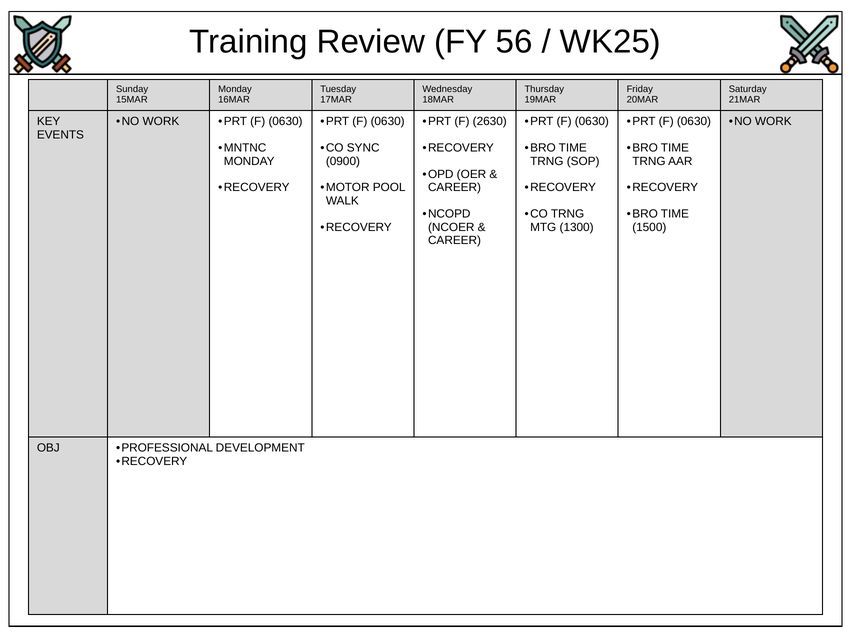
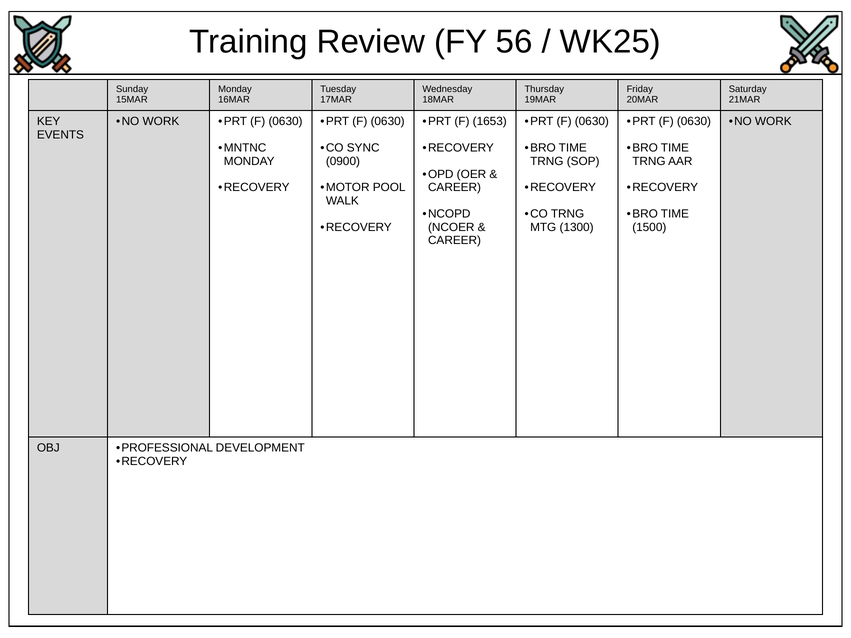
2630: 2630 -> 1653 (490, 122)
